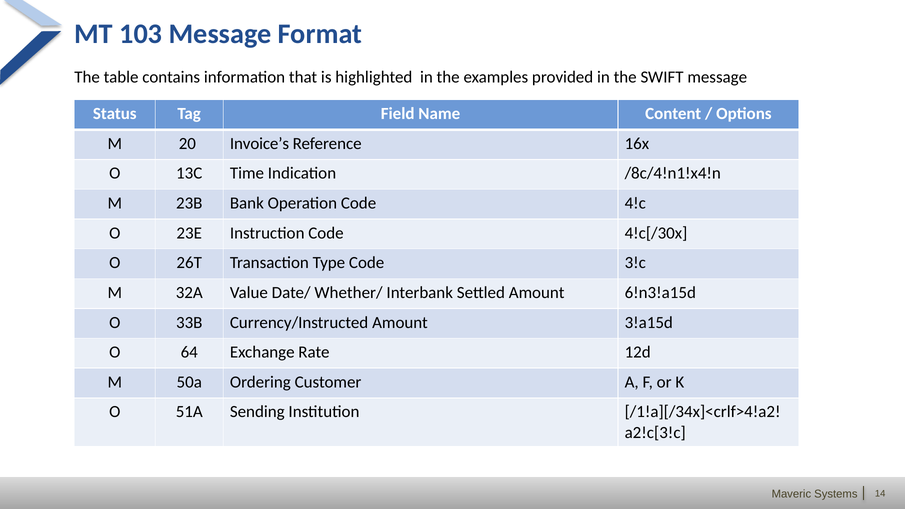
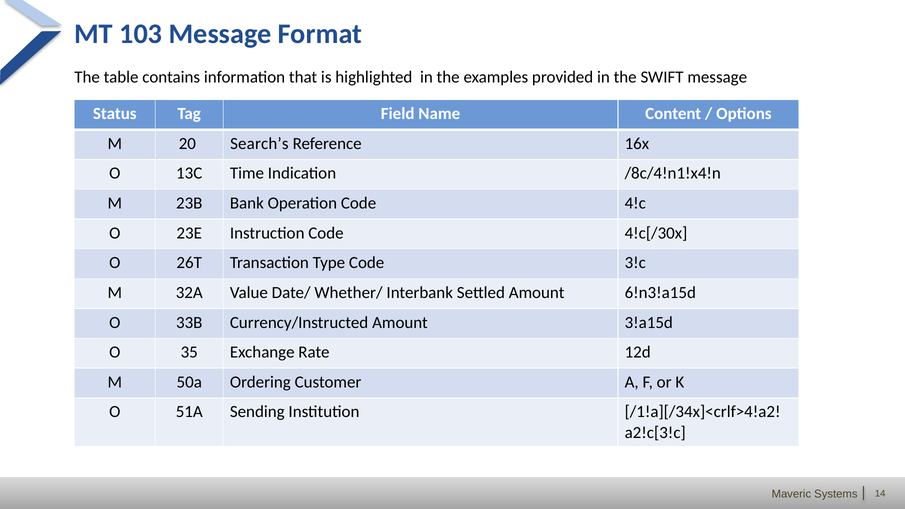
Invoice’s: Invoice’s -> Search’s (259, 144)
64: 64 -> 35 (189, 352)
